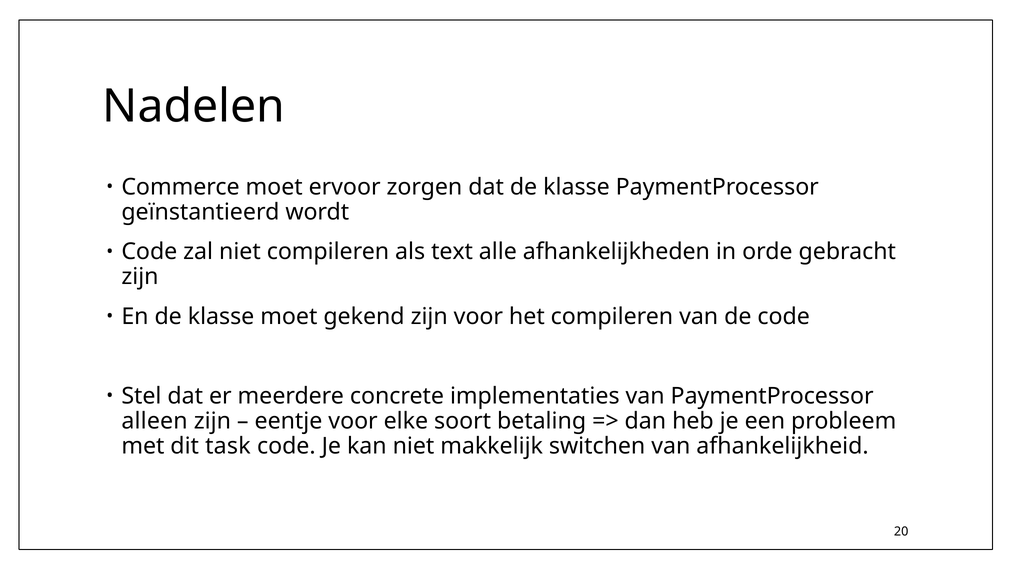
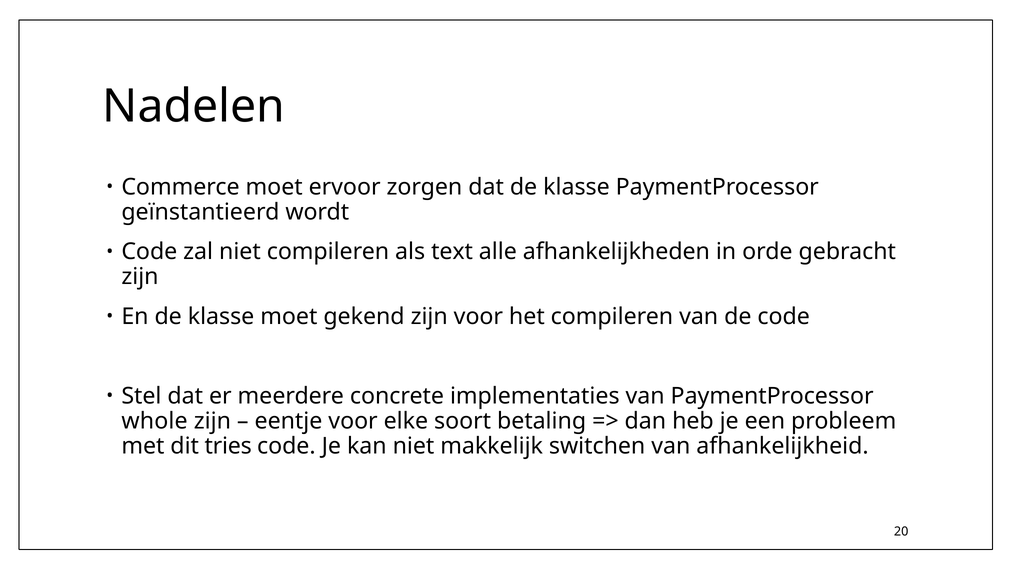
alleen: alleen -> whole (155, 421)
task: task -> tries (228, 446)
